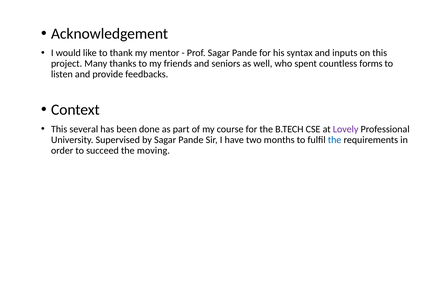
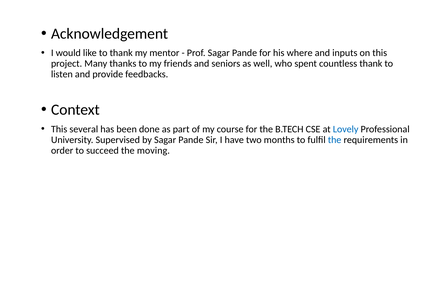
syntax: syntax -> where (300, 53)
countless forms: forms -> thank (371, 64)
Lovely colour: purple -> blue (346, 129)
